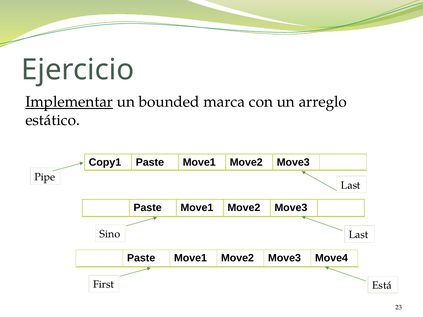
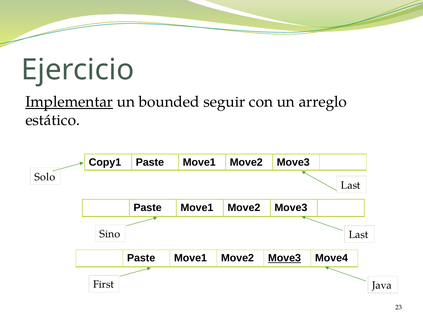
marca: marca -> seguir (224, 102)
Pipe: Pipe -> Solo (45, 177)
Move3 underline: none -> present (284, 258)
Está: Está -> Java (382, 286)
